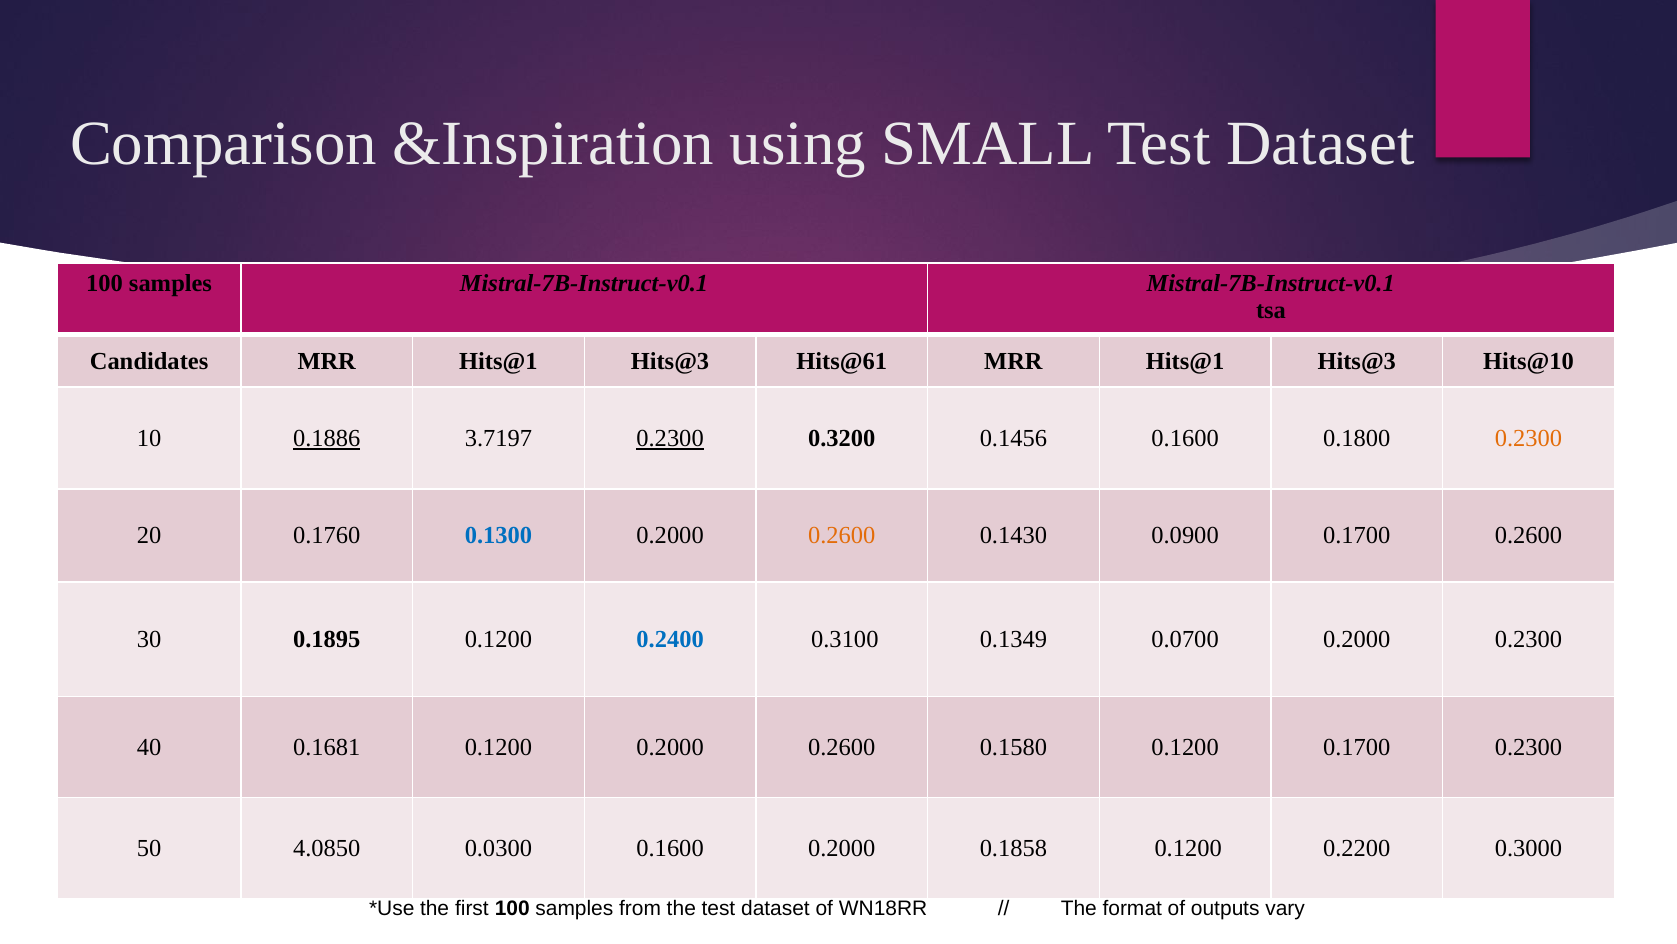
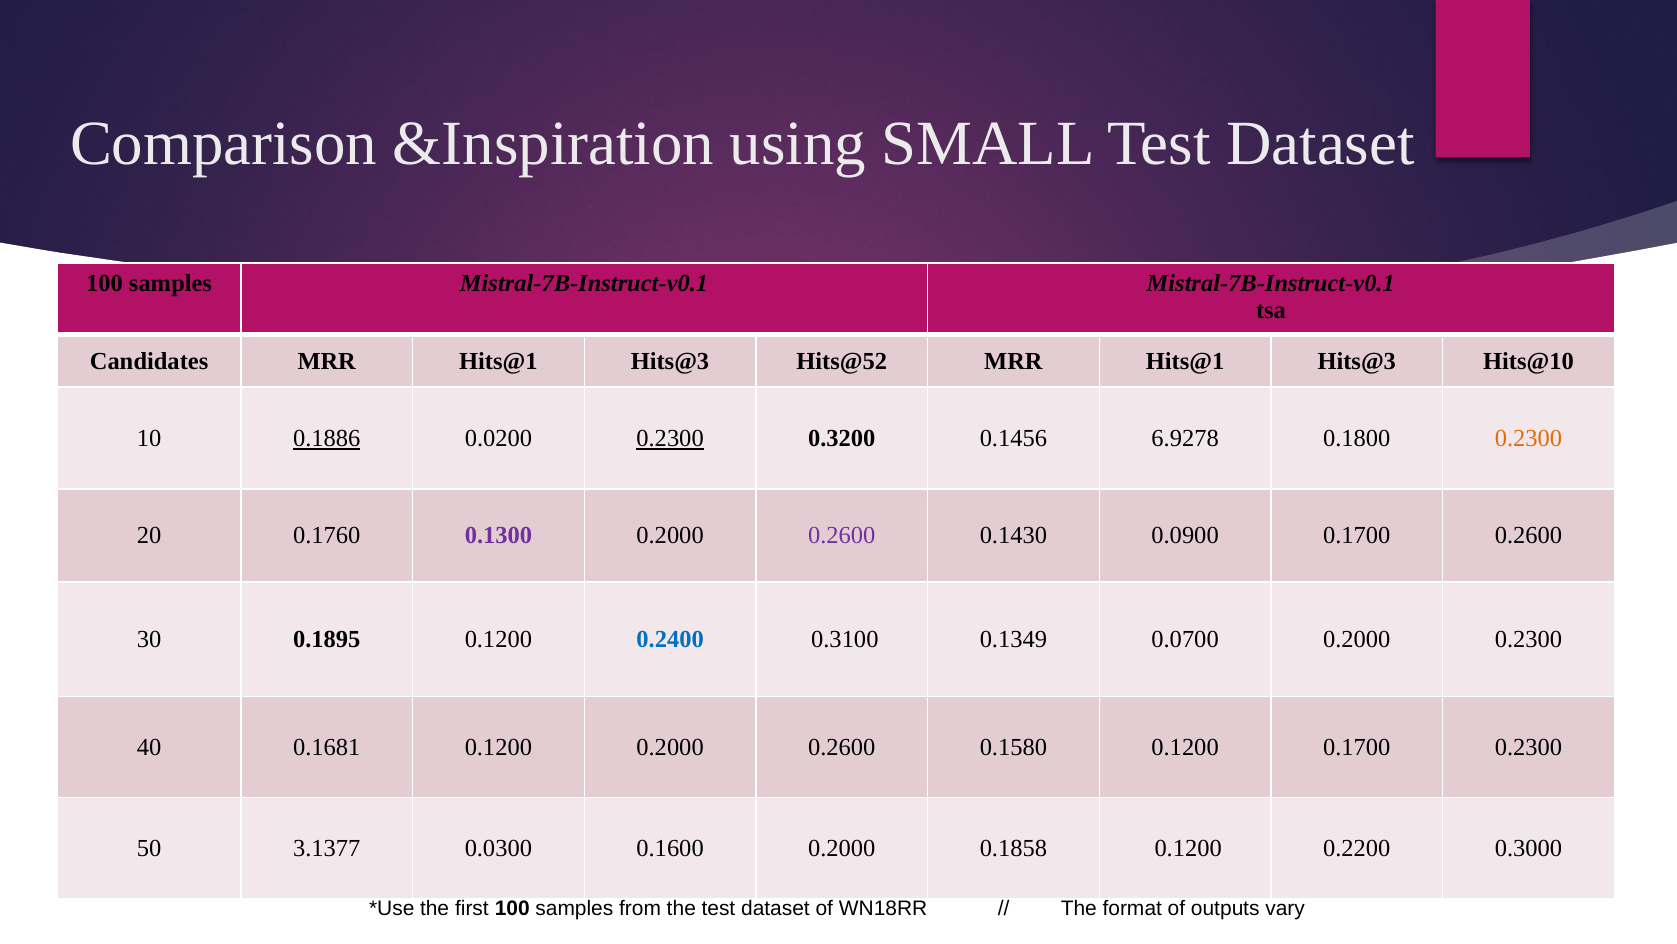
Hits@61: Hits@61 -> Hits@52 (842, 361)
3.7197: 3.7197 -> 0.0200 (498, 438)
0.1456 0.1600: 0.1600 -> 6.9278 (1185, 438)
0.1300 colour: blue -> purple (498, 535)
0.2600 colour: orange -> purple (842, 535)
4.0850: 4.0850 -> 3.1377 (327, 848)
